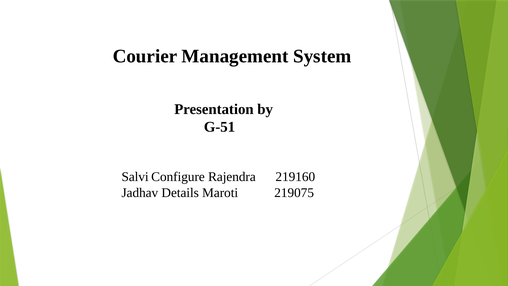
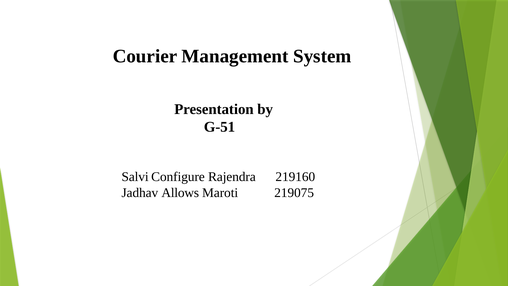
Details: Details -> Allows (180, 193)
